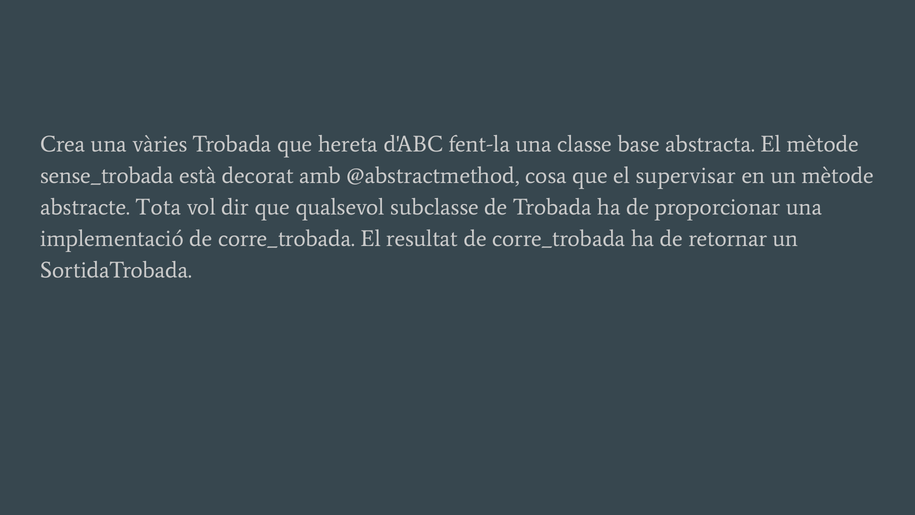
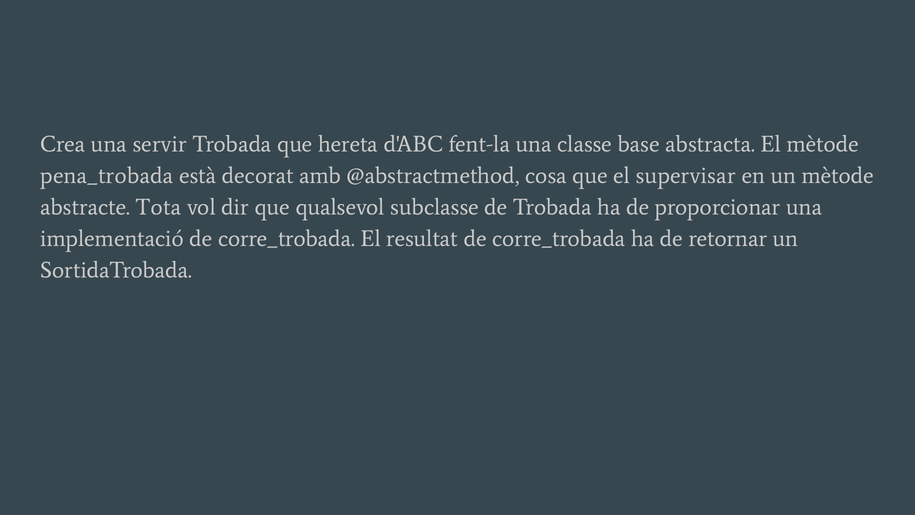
vàries: vàries -> servir (160, 144)
sense_trobada: sense_trobada -> pena_trobada (107, 175)
